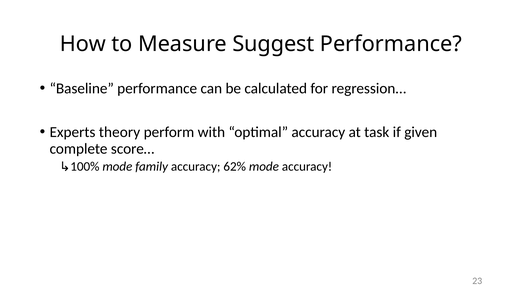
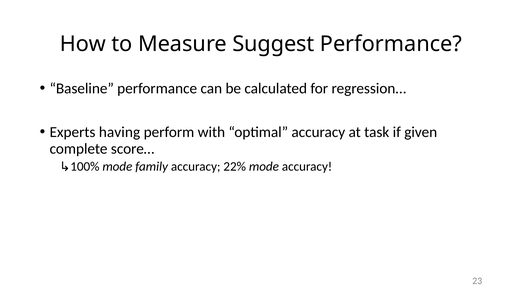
theory: theory -> having (120, 132)
62%: 62% -> 22% (235, 166)
